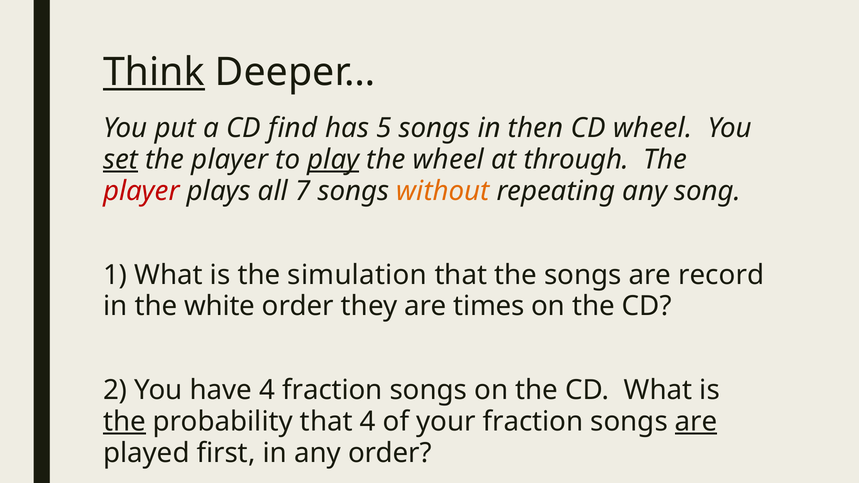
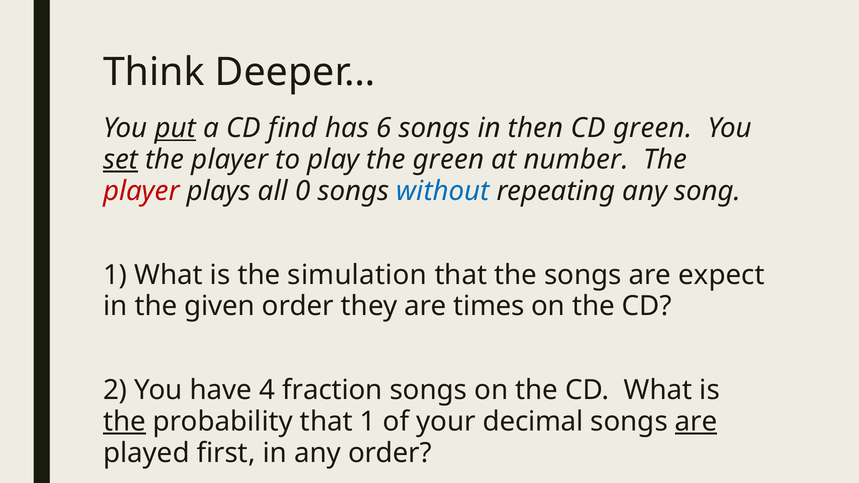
Think underline: present -> none (154, 72)
put underline: none -> present (175, 128)
5: 5 -> 6 (384, 128)
CD wheel: wheel -> green (653, 128)
play underline: present -> none (333, 160)
the wheel: wheel -> green (448, 160)
through: through -> number (576, 160)
7: 7 -> 0 (303, 191)
without colour: orange -> blue (443, 191)
record: record -> expect (721, 275)
white: white -> given (220, 306)
that 4: 4 -> 1 (368, 422)
your fraction: fraction -> decimal (533, 422)
